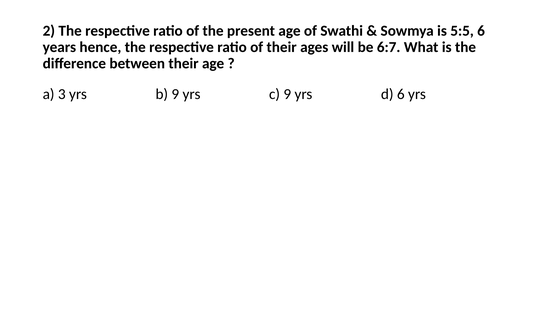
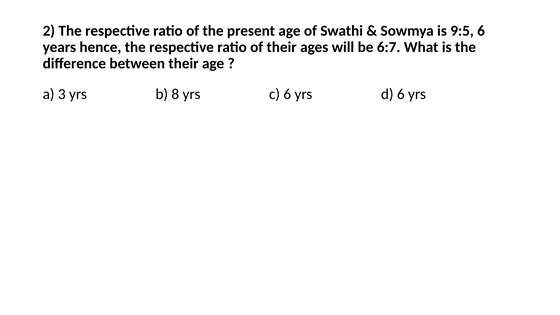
5:5: 5:5 -> 9:5 (462, 31)
b 9: 9 -> 8 (175, 94)
c 9: 9 -> 6 (287, 94)
